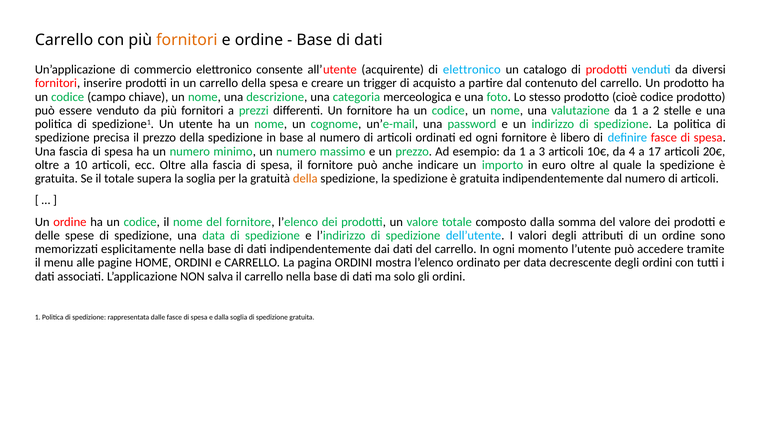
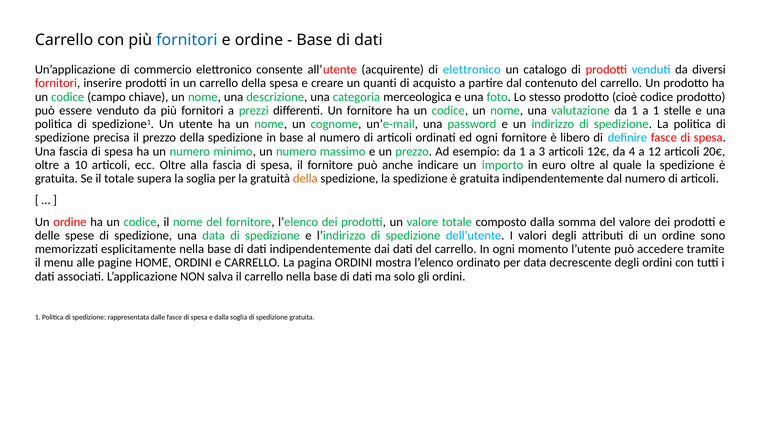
fornitori colour: orange -> blue (187, 40)
trigger: trigger -> quanti (380, 83)
a 2: 2 -> 1 (656, 110)
10€: 10€ -> 12€ (598, 151)
17: 17 -> 12 (655, 151)
